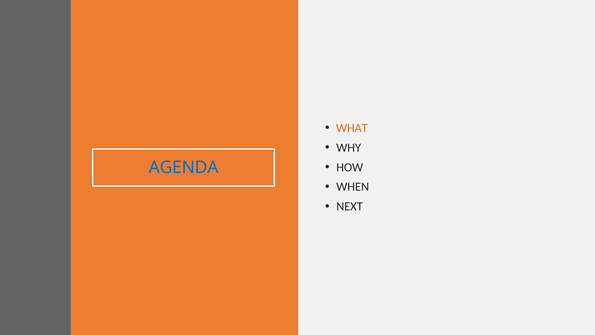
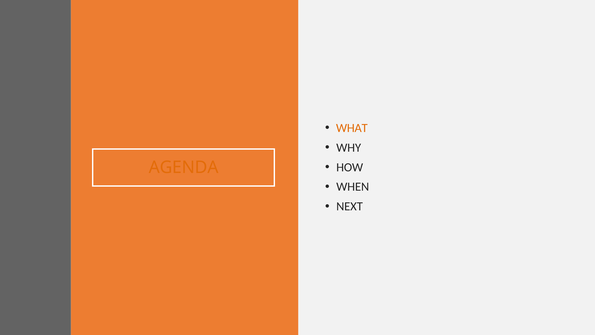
AGENDA colour: blue -> orange (184, 167)
